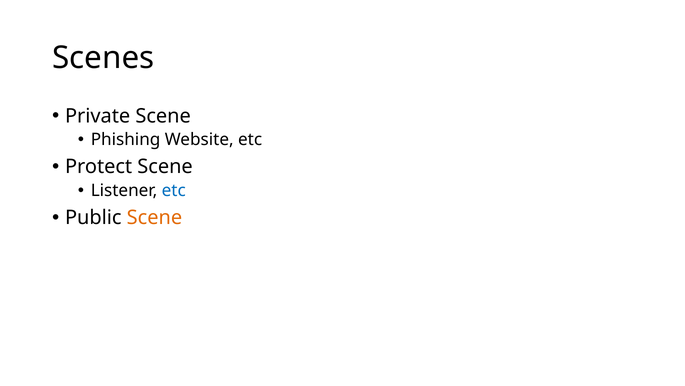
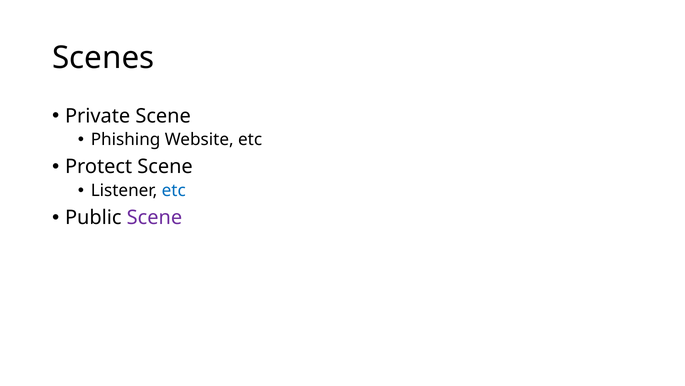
Scene colour: orange -> purple (154, 217)
